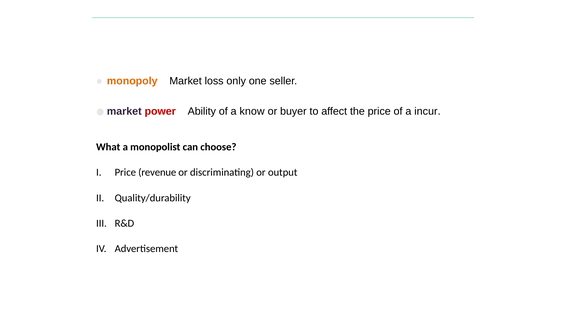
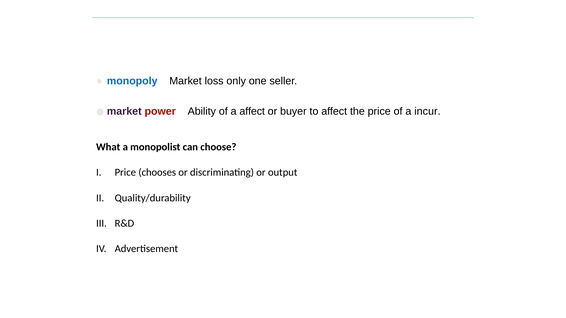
monopoly colour: orange -> blue (132, 81)
a know: know -> affect (252, 111)
revenue: revenue -> chooses (157, 173)
